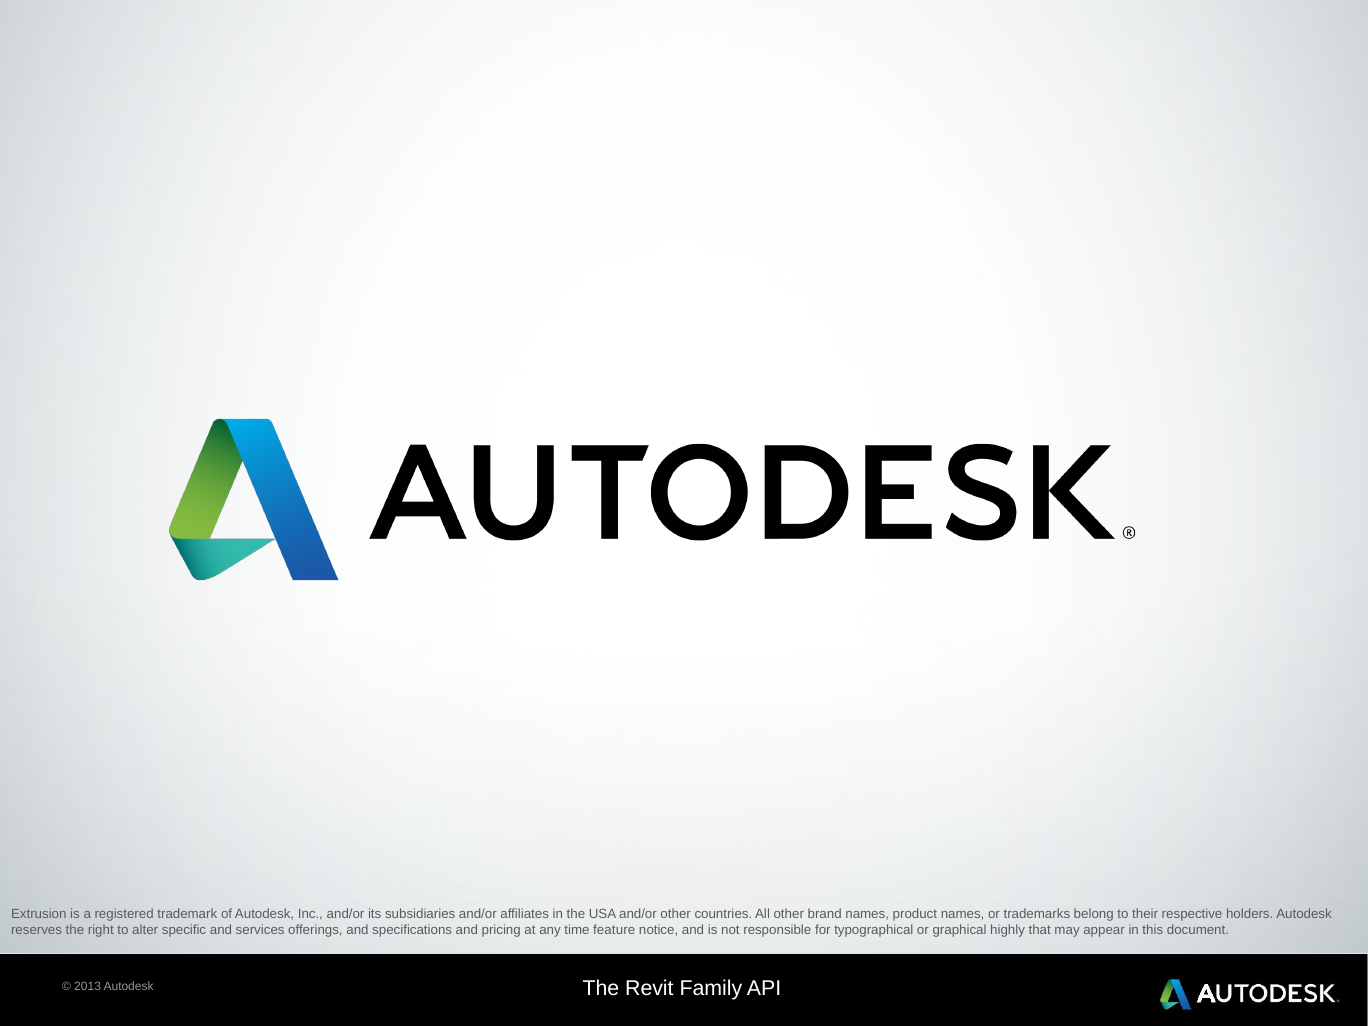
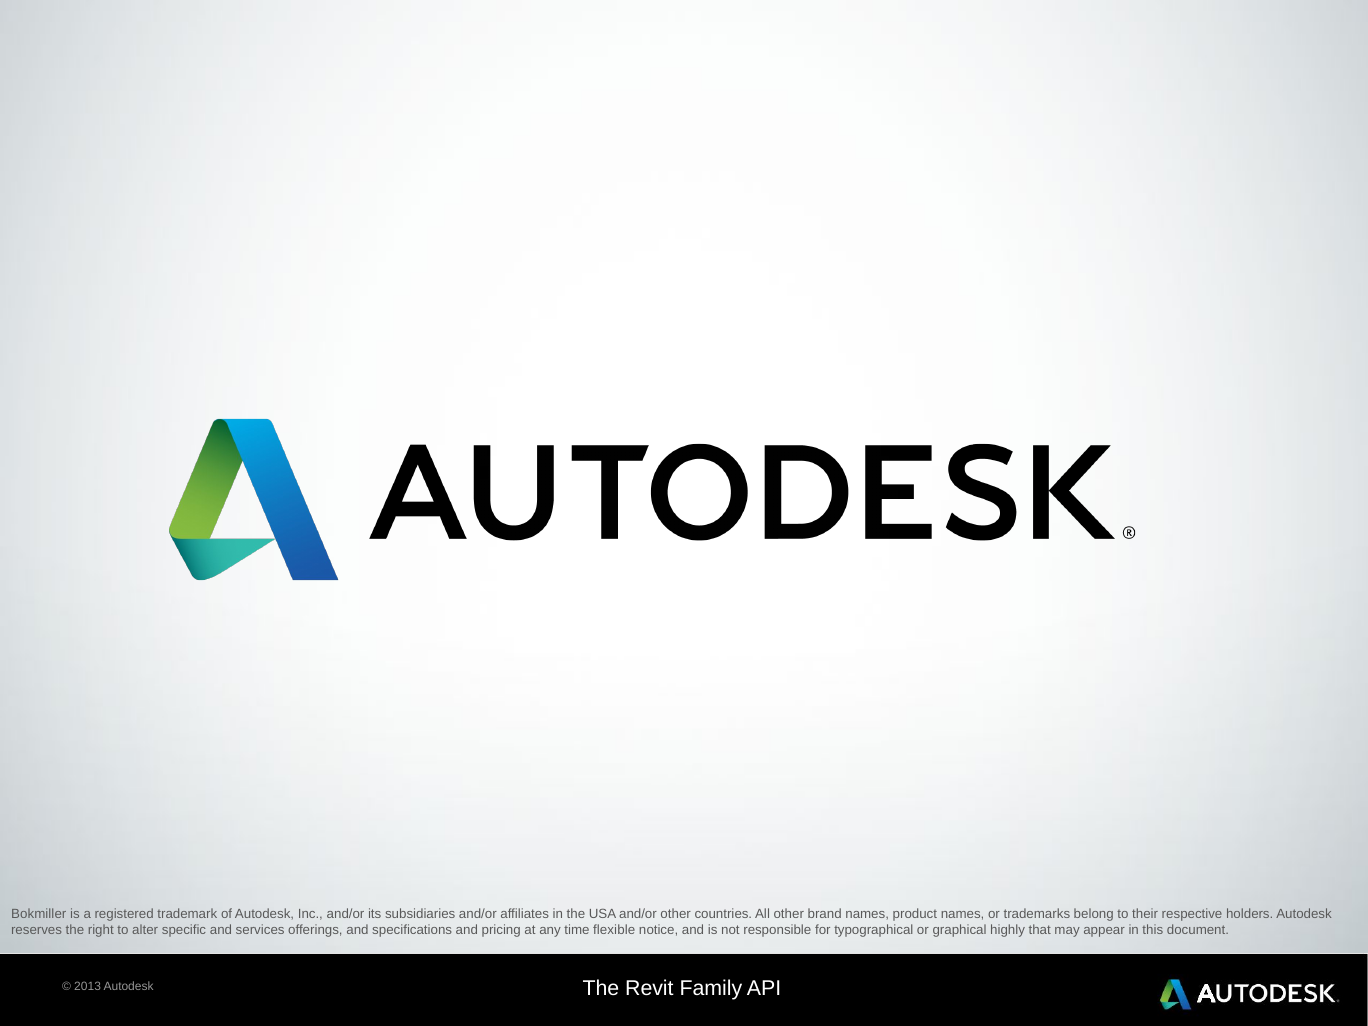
Extrusion: Extrusion -> Bokmiller (39, 914)
feature: feature -> flexible (614, 930)
